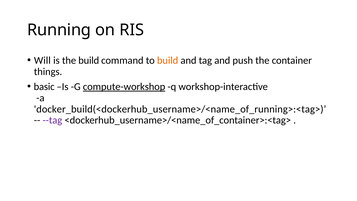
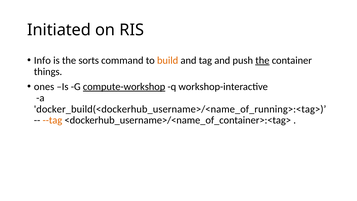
Running: Running -> Initiated (59, 30)
Will: Will -> Info (42, 60)
the build: build -> sorts (89, 60)
the underline: none -> present (262, 60)
basic: basic -> ones (44, 87)
--tag colour: purple -> orange (52, 120)
